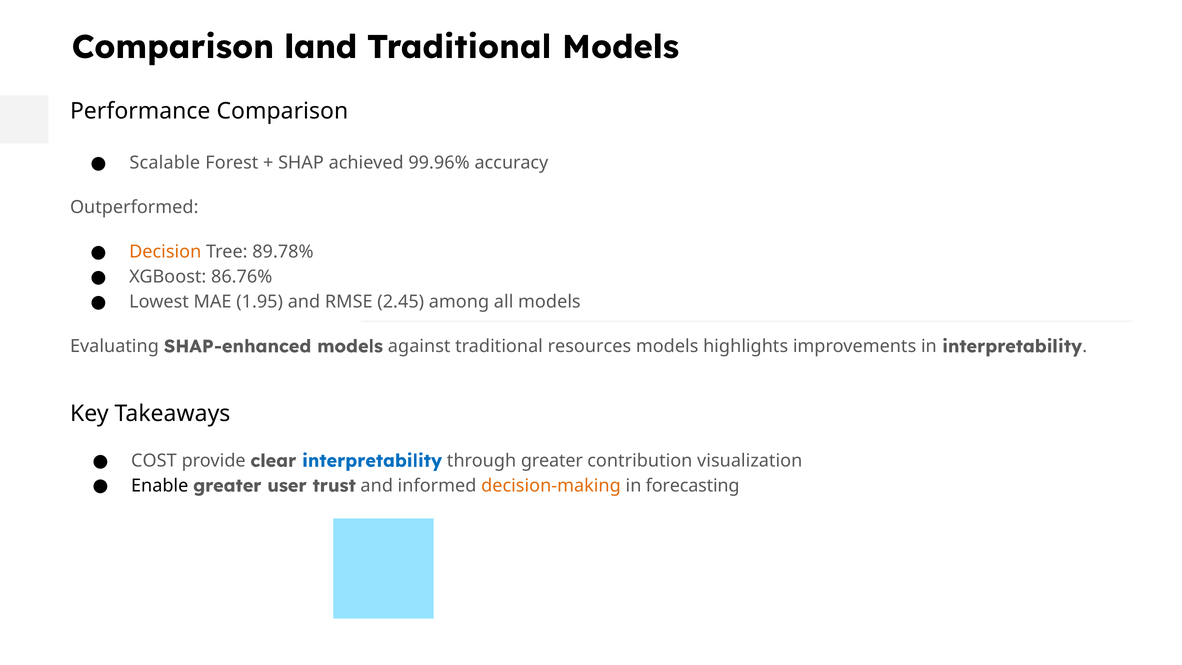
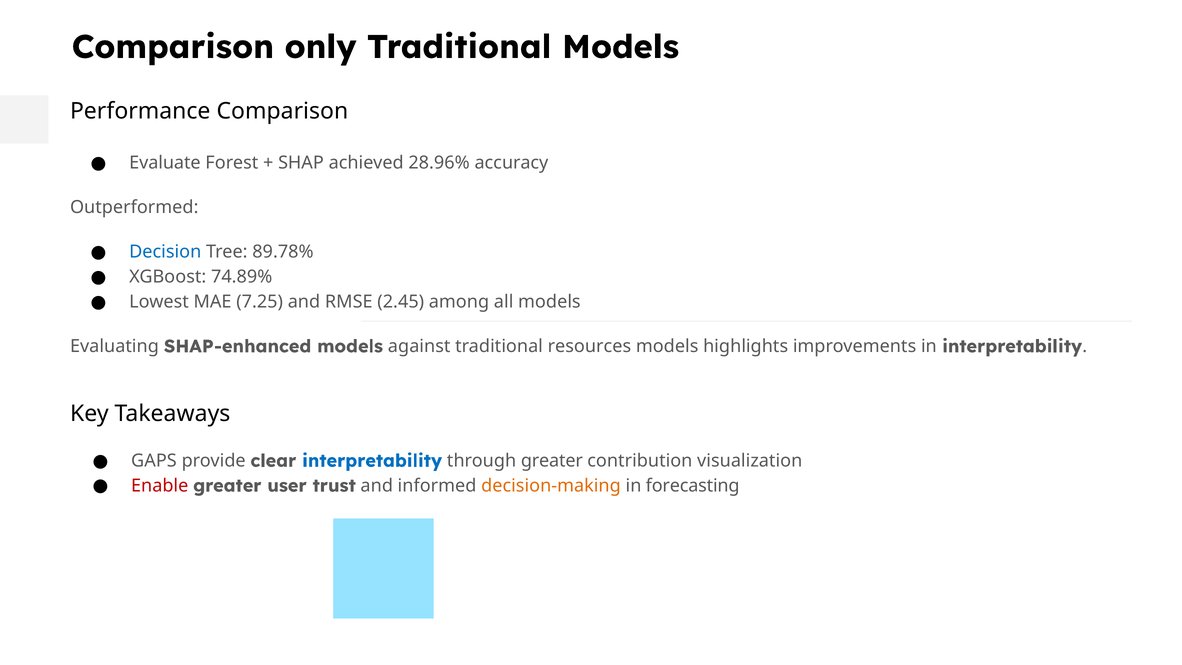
land: land -> only (321, 47)
Scalable: Scalable -> Evaluate (165, 163)
99.96%: 99.96% -> 28.96% (439, 163)
Decision colour: orange -> blue (165, 252)
86.76%: 86.76% -> 74.89% (242, 277)
1.95: 1.95 -> 7.25 (260, 302)
COST: COST -> GAPS (154, 461)
Enable colour: black -> red (160, 486)
